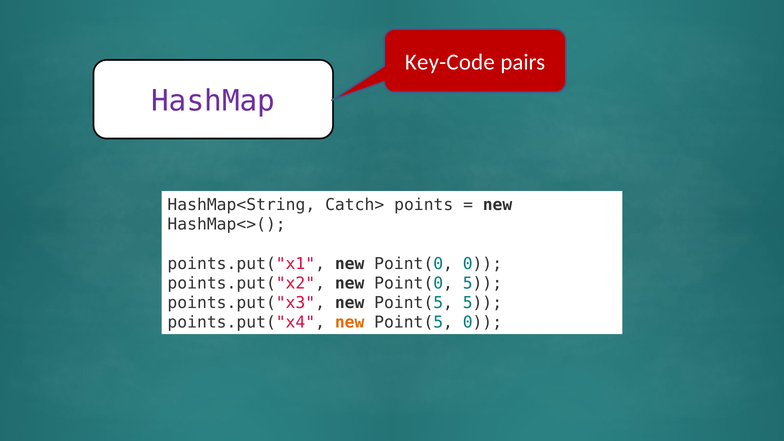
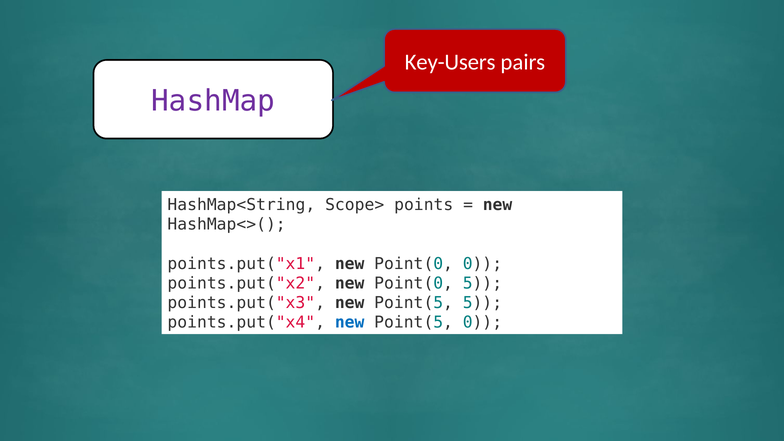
Key-Code: Key-Code -> Key-Users (450, 62)
Catch>: Catch> -> Scope> (355, 205)
new colour: orange -> blue (350, 323)
